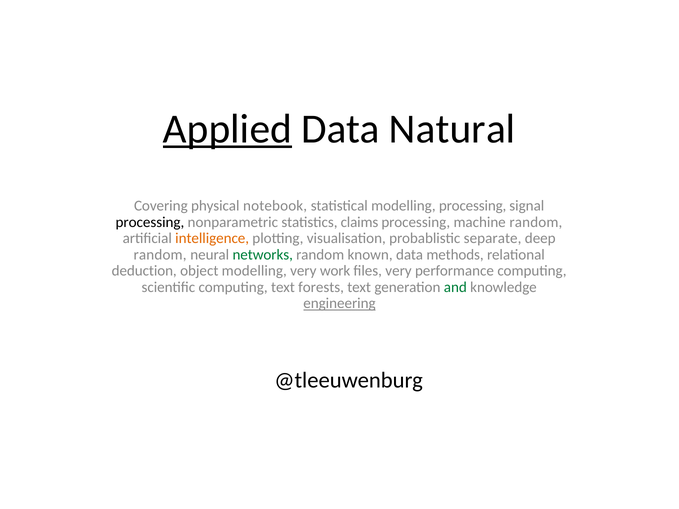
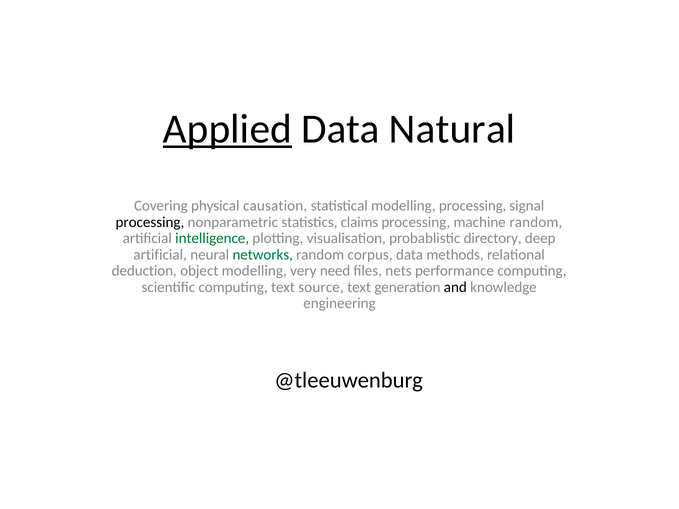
notebook: notebook -> causation (275, 206)
intelligence colour: orange -> green (212, 238)
separate: separate -> directory (493, 238)
random: random -> artificial (160, 255)
known: known -> corpus (370, 255)
work: work -> need (335, 271)
files very: very -> nets (399, 271)
forests: forests -> source (321, 287)
and colour: green -> black (455, 287)
engineering underline: present -> none (339, 304)
